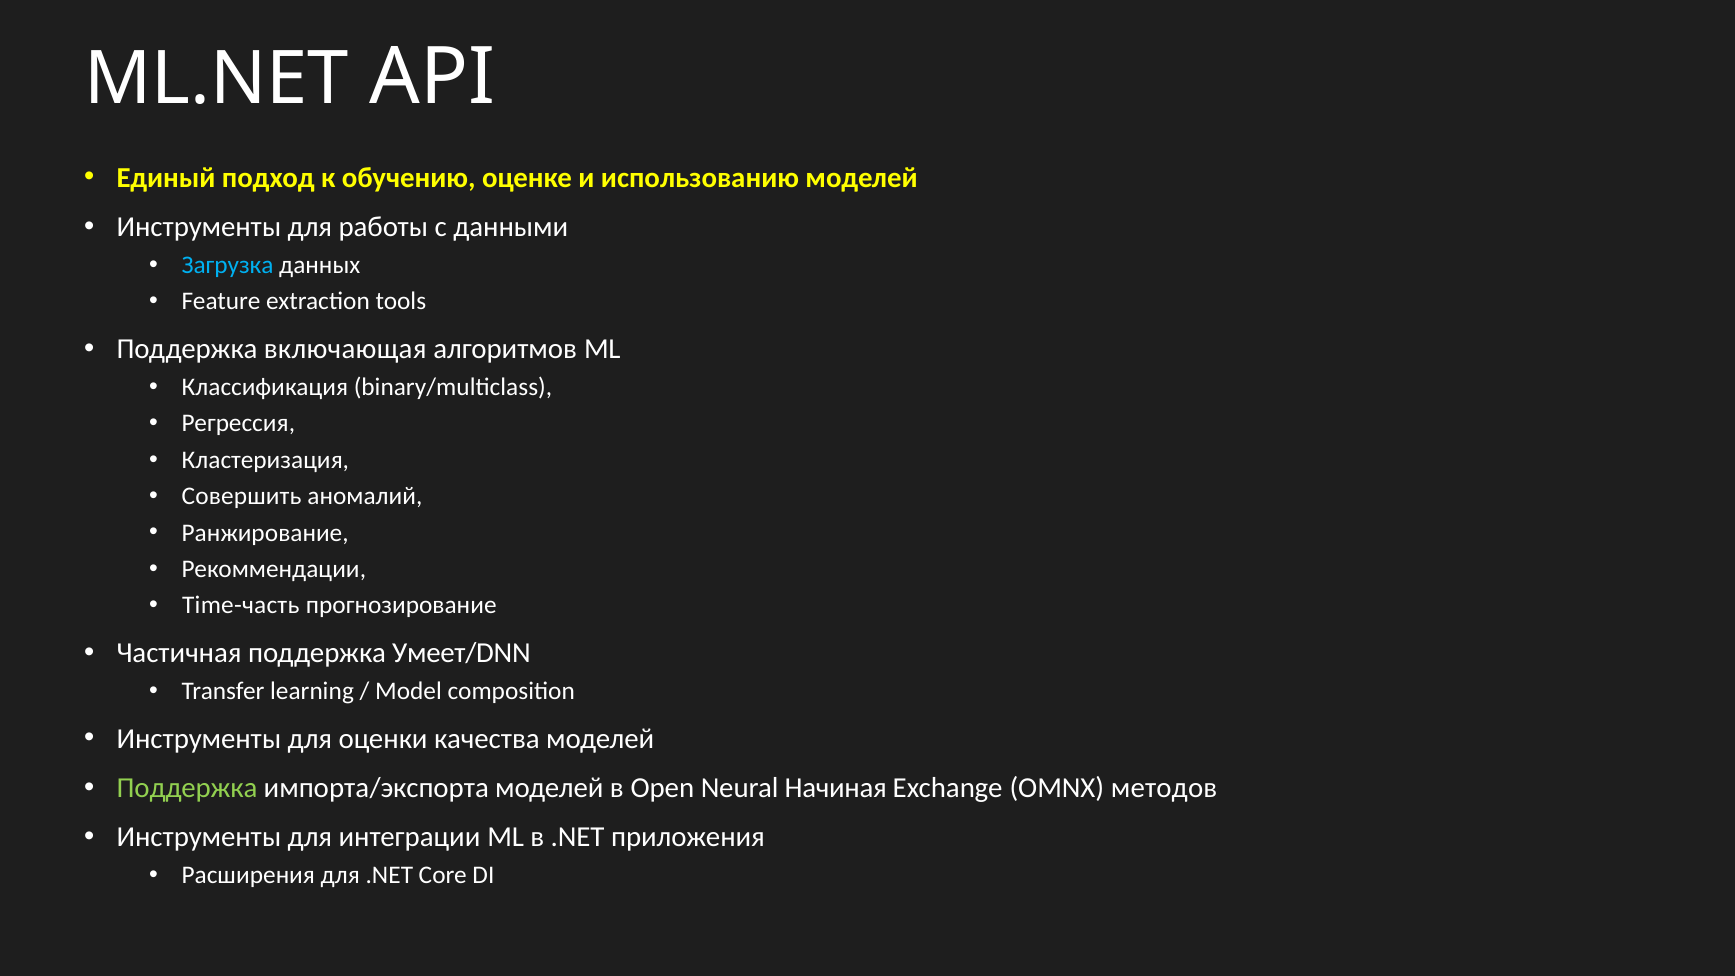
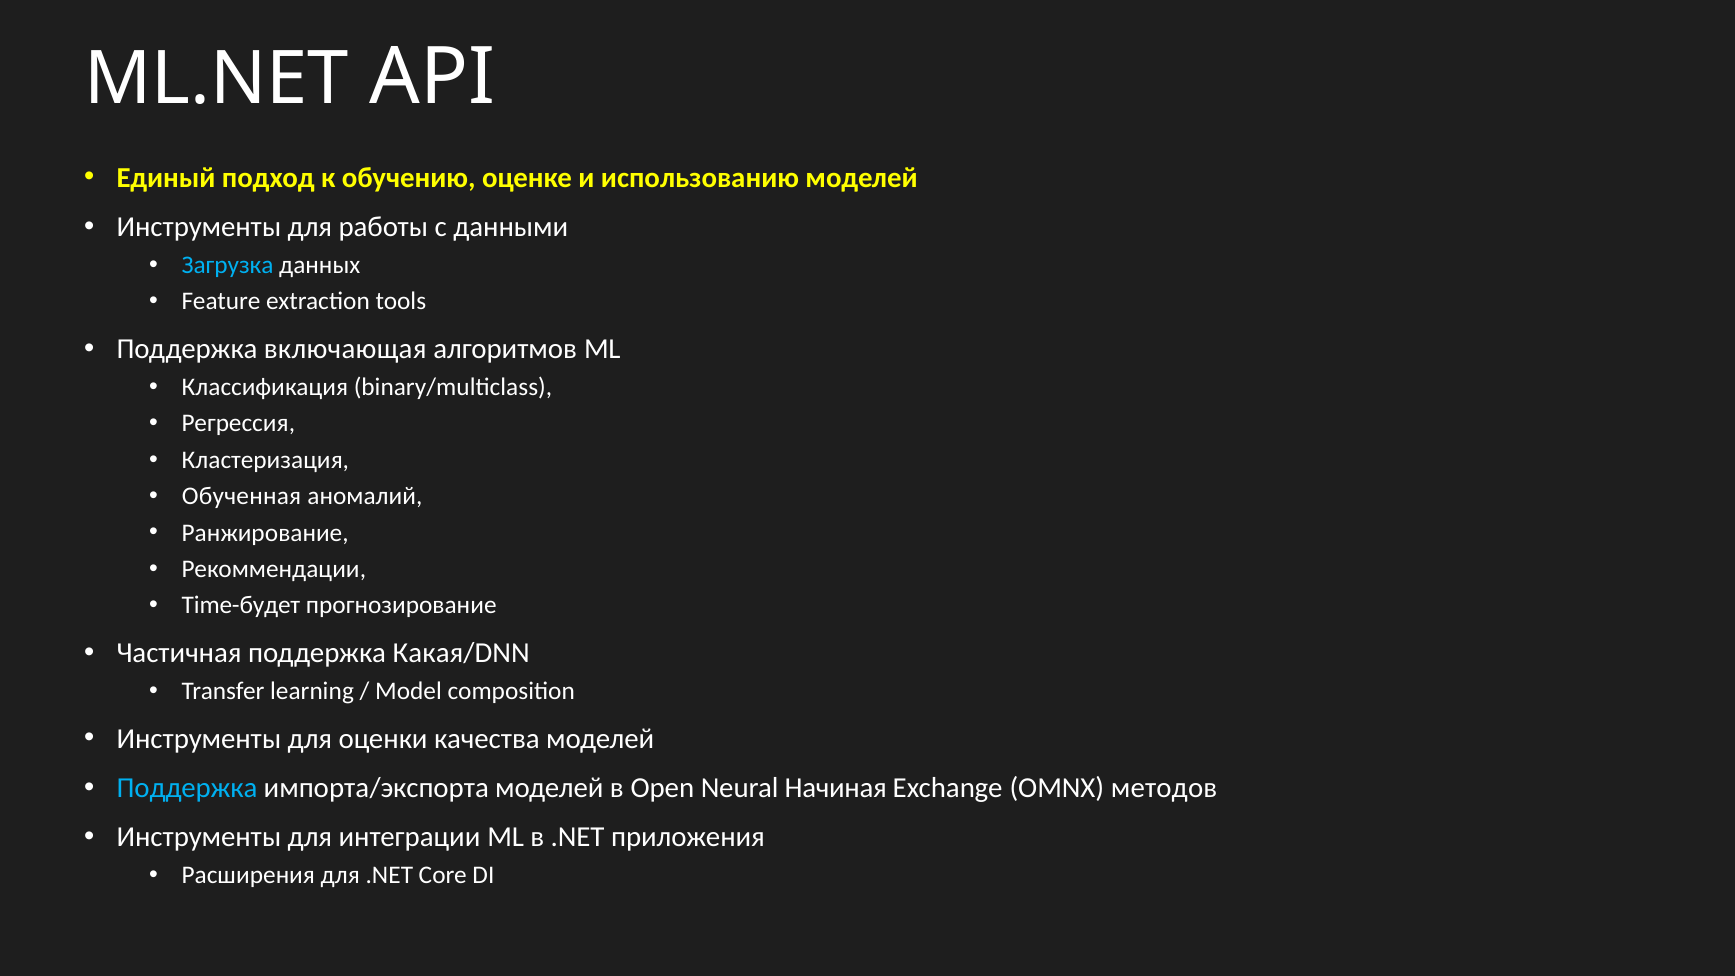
Совершить: Совершить -> Обученная (242, 496)
Time-часть: Time-часть -> Time-будет (241, 605)
Умеет/DNN: Умеет/DNN -> Какая/DNN (461, 653)
Поддержка colour: light green -> light blue (187, 788)
